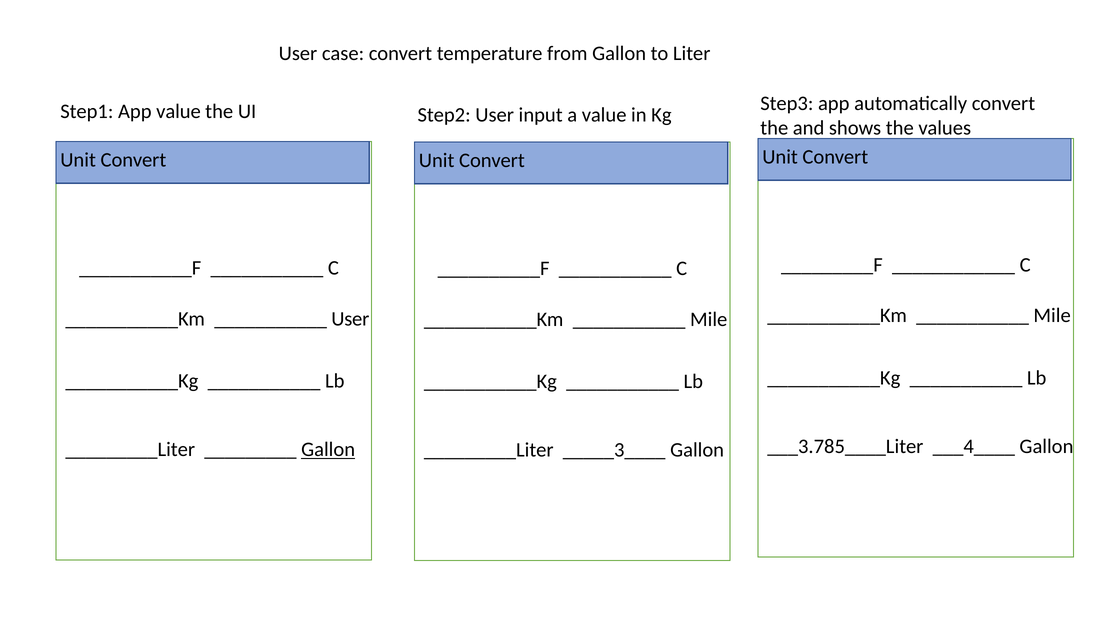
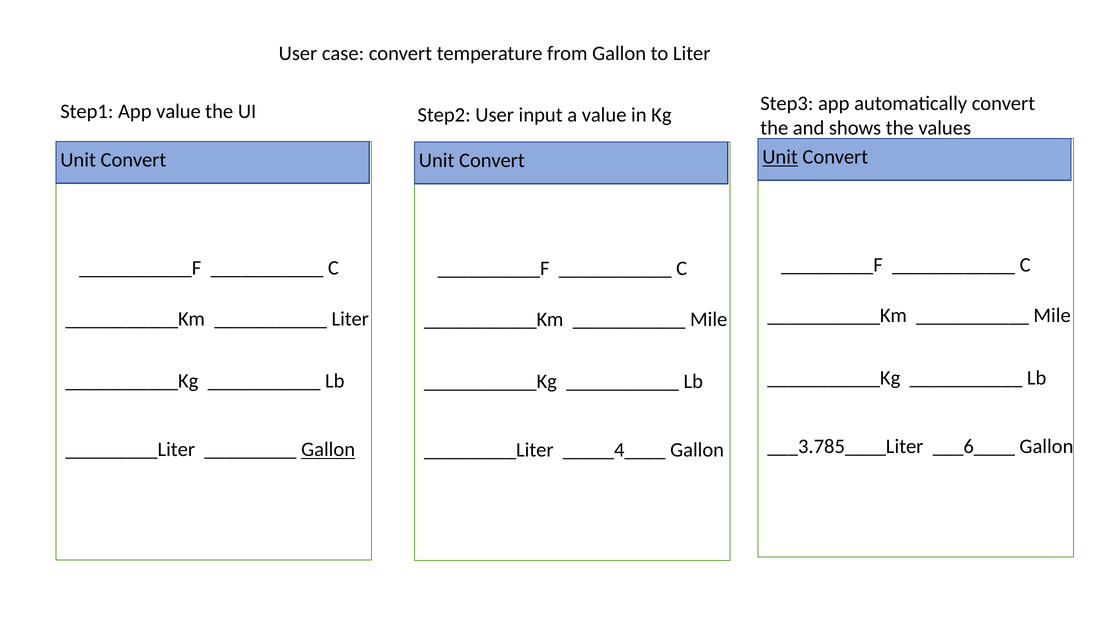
Unit underline: none -> present (780, 157)
User: User -> Liter (350, 319)
___4____: ___4____ -> ___6____ (974, 447)
_____3____: _____3____ -> _____4____ (614, 450)
